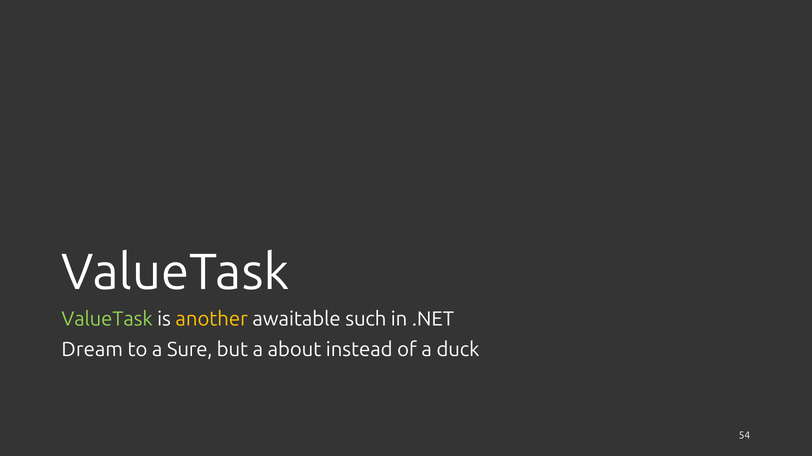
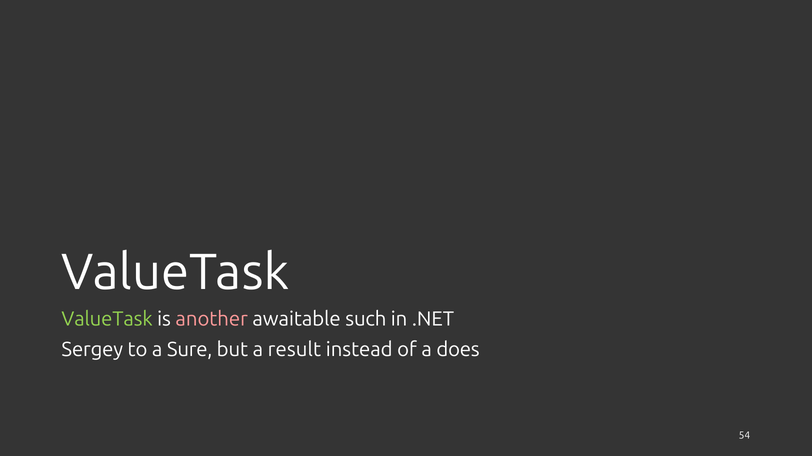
another colour: yellow -> pink (212, 320)
Dream: Dream -> Sergey (92, 350)
about: about -> result (294, 350)
duck: duck -> does (458, 350)
